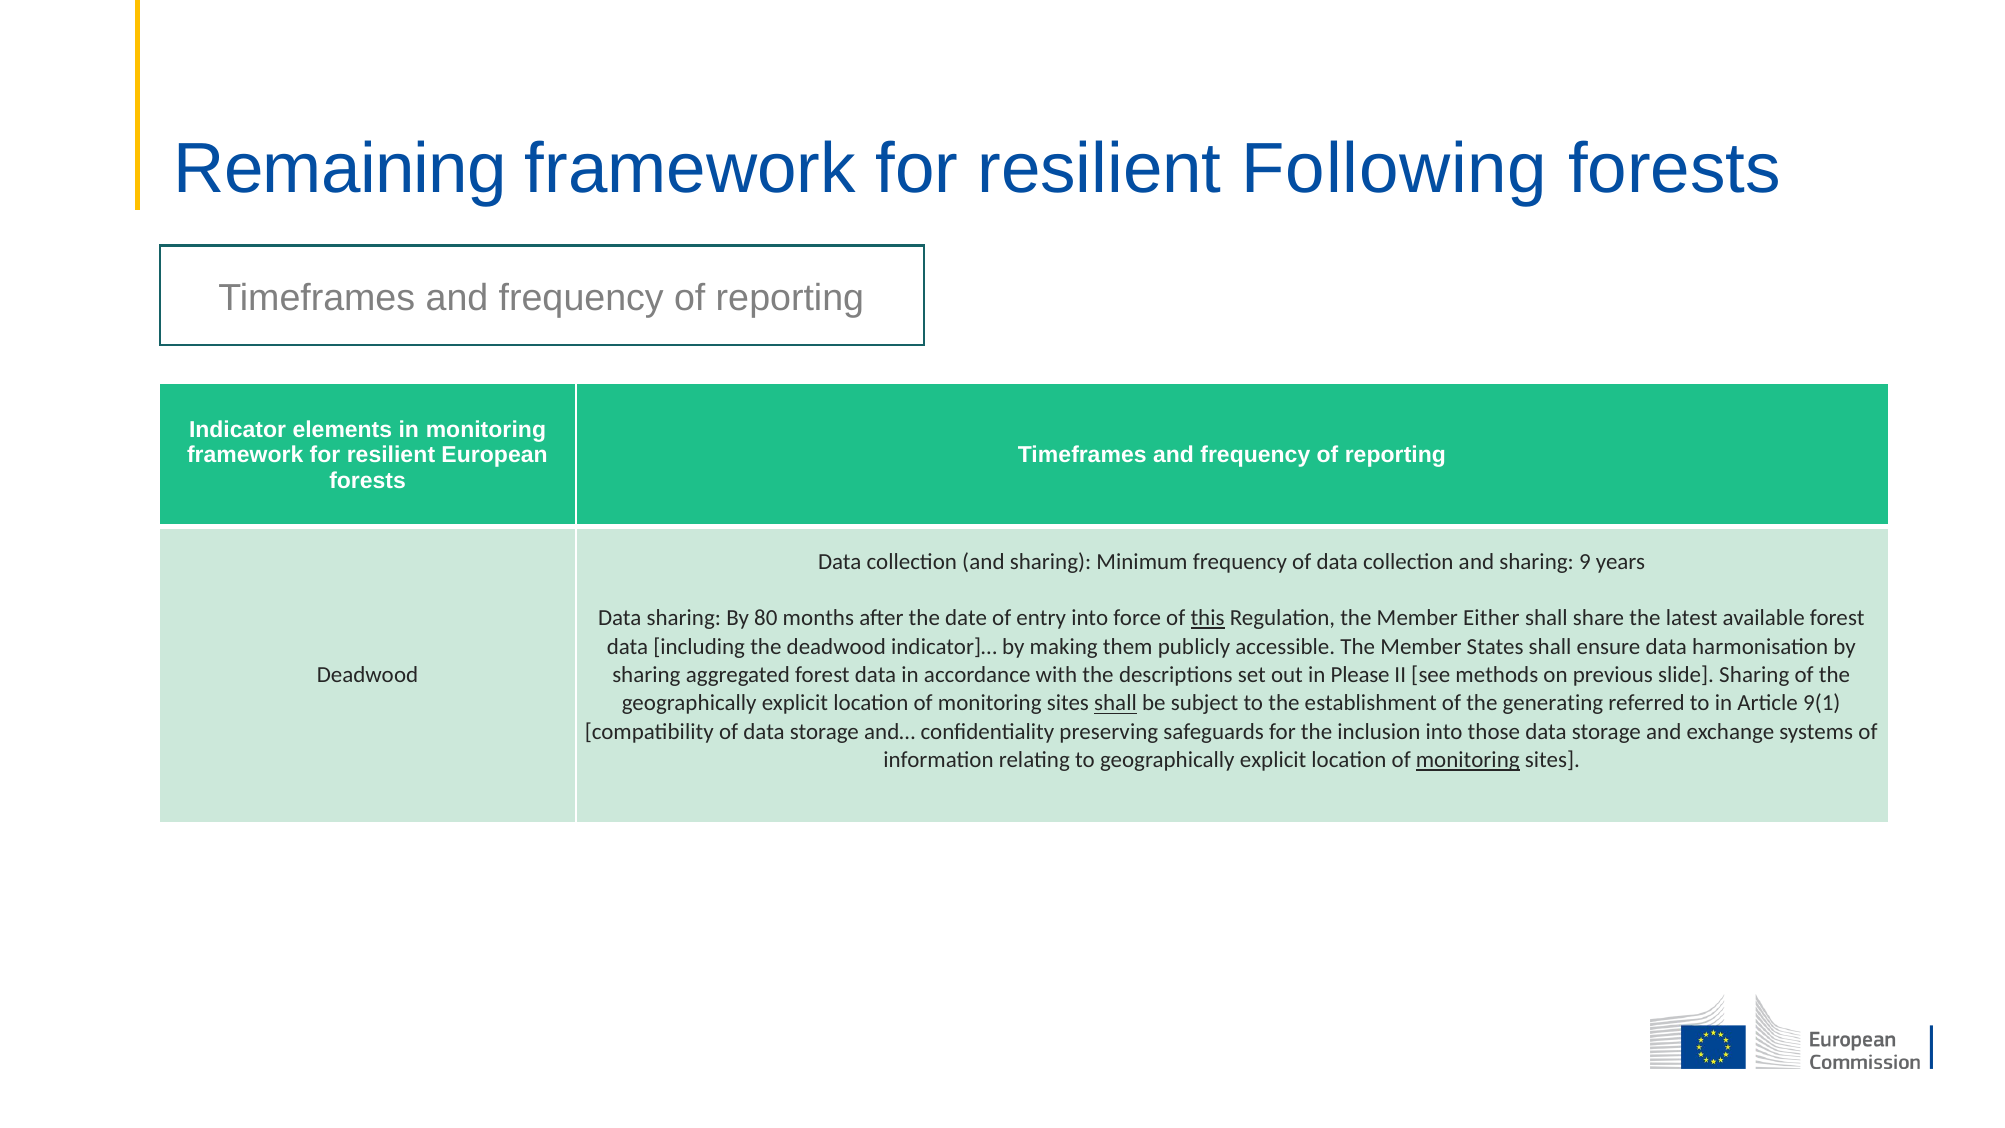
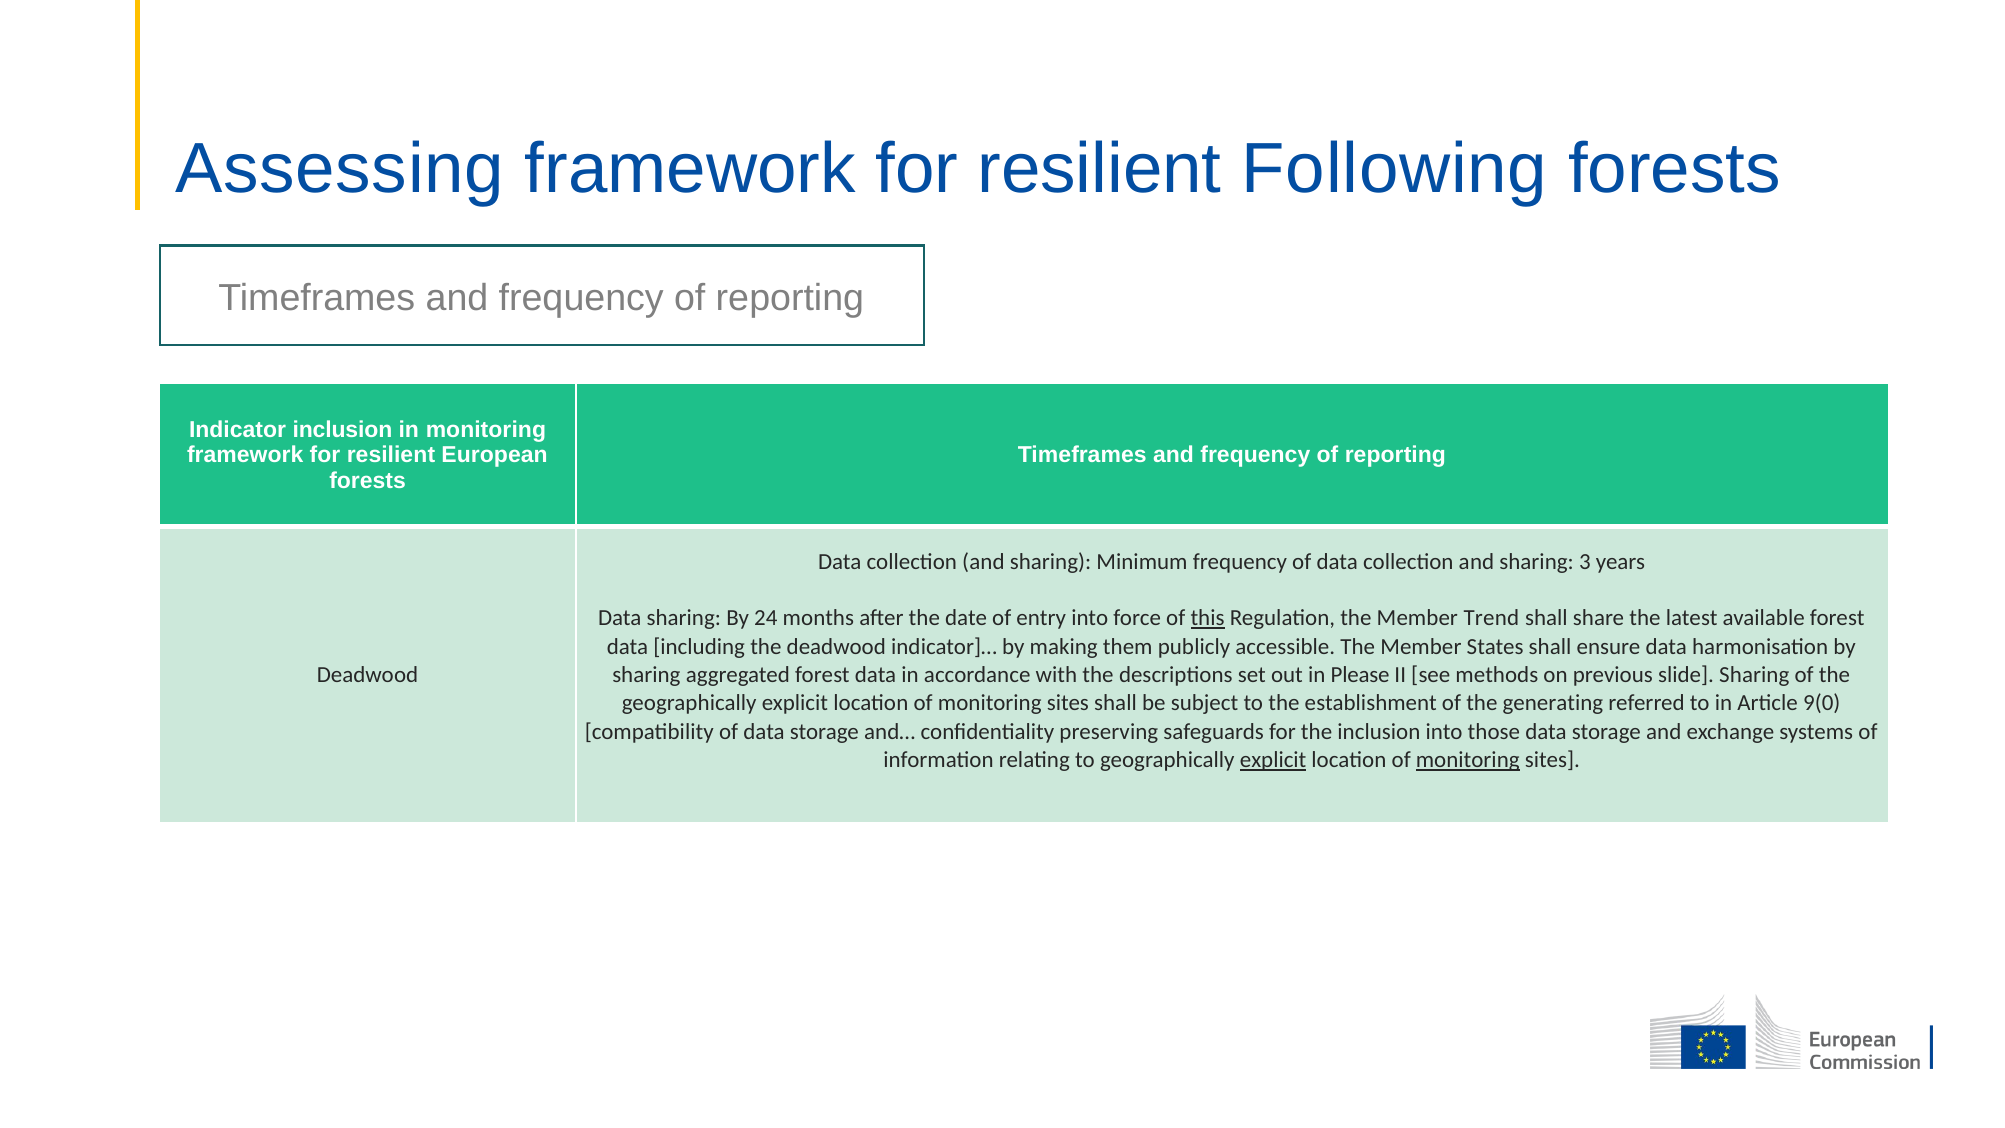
Remaining: Remaining -> Assessing (340, 169)
Indicator elements: elements -> inclusion (342, 430)
9: 9 -> 3 (1585, 561)
80: 80 -> 24 (766, 618)
Either: Either -> Trend (1491, 618)
shall underline: present -> none (1115, 703)
9(1: 9(1 -> 9(0 (1822, 703)
explicit underline: none -> present (1273, 760)
